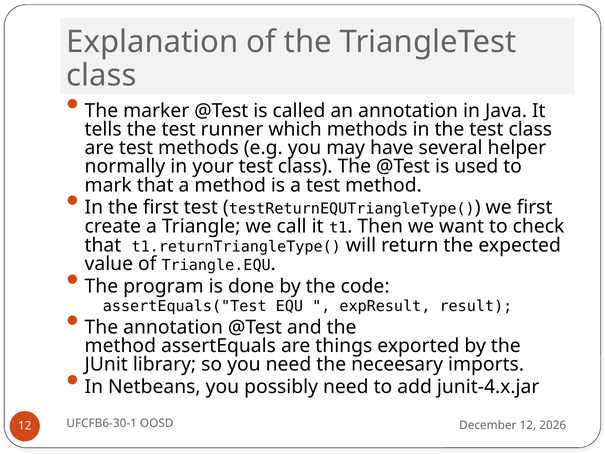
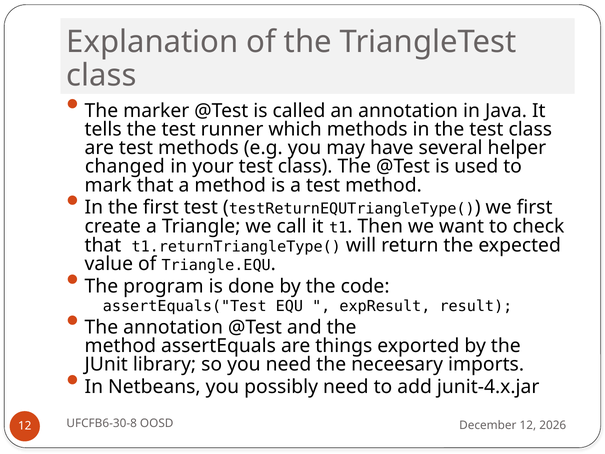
normally: normally -> changed (125, 167)
UFCFB6-30-1: UFCFB6-30-1 -> UFCFB6-30-8 (102, 423)
